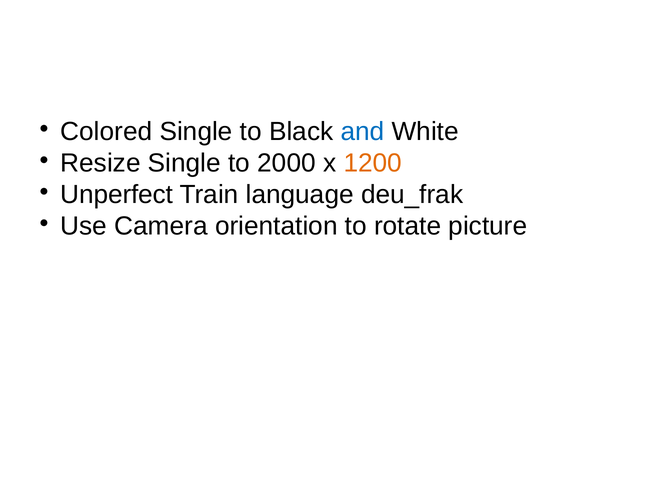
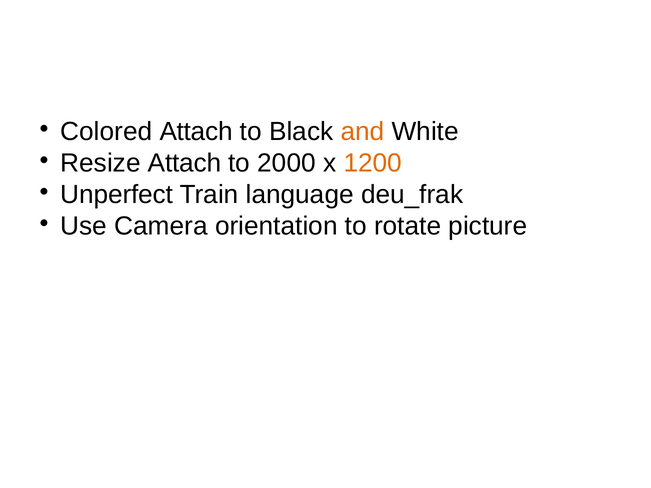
Colored Single: Single -> Attach (196, 132)
and colour: blue -> orange (362, 132)
Resize Single: Single -> Attach (185, 163)
